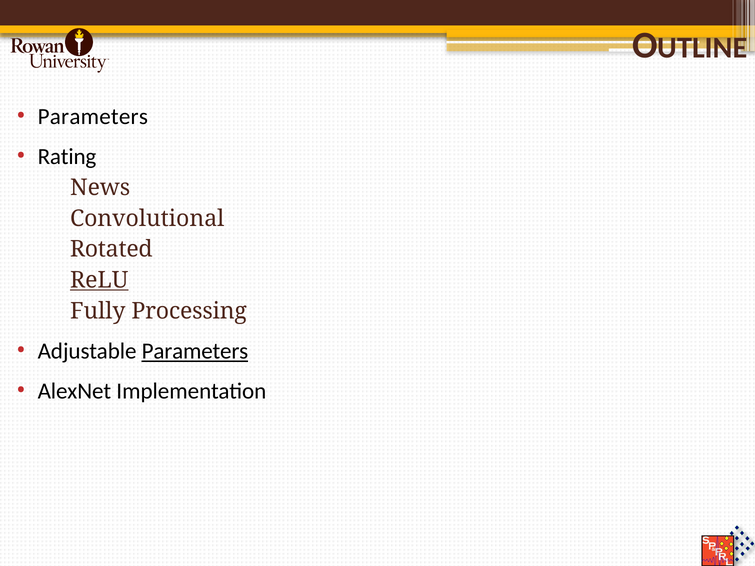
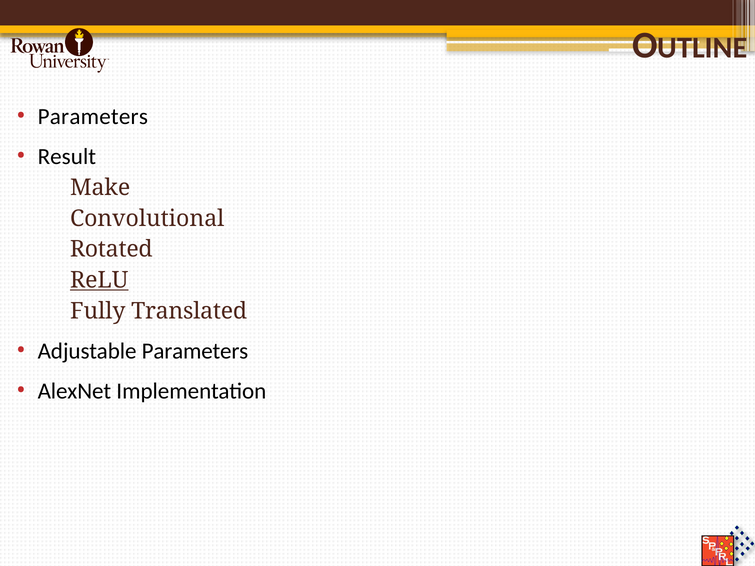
Rating: Rating -> Result (67, 157)
News: News -> Make (100, 188)
Processing: Processing -> Translated (189, 311)
Parameters underline: present -> none (195, 351)
